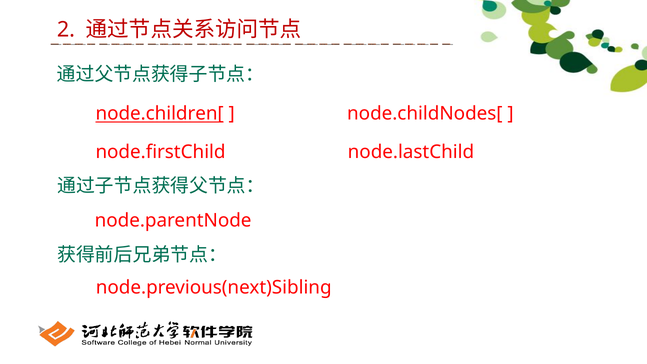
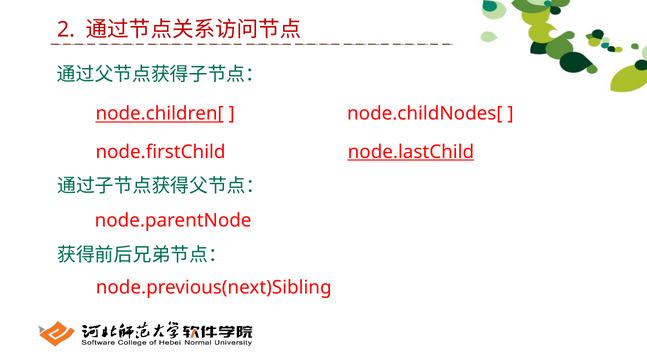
node.lastChild underline: none -> present (411, 152)
